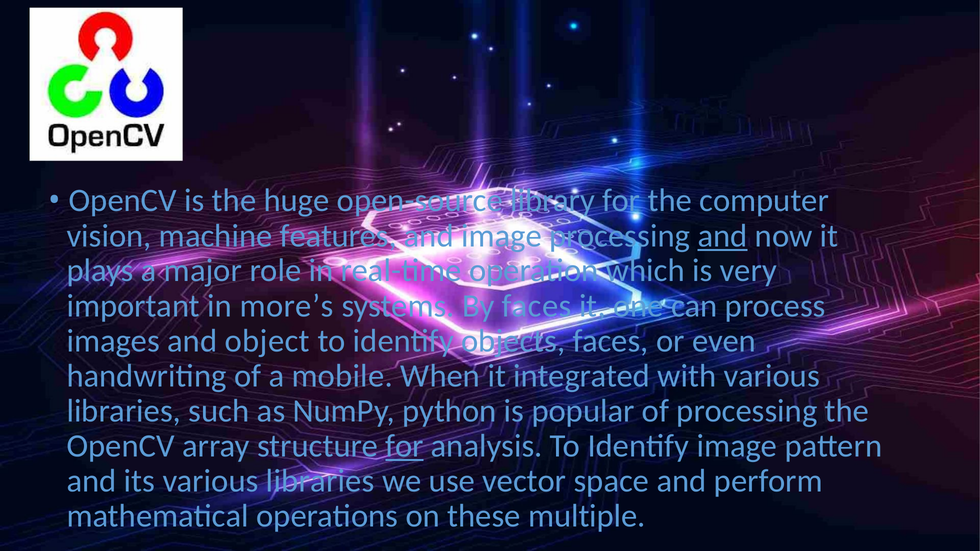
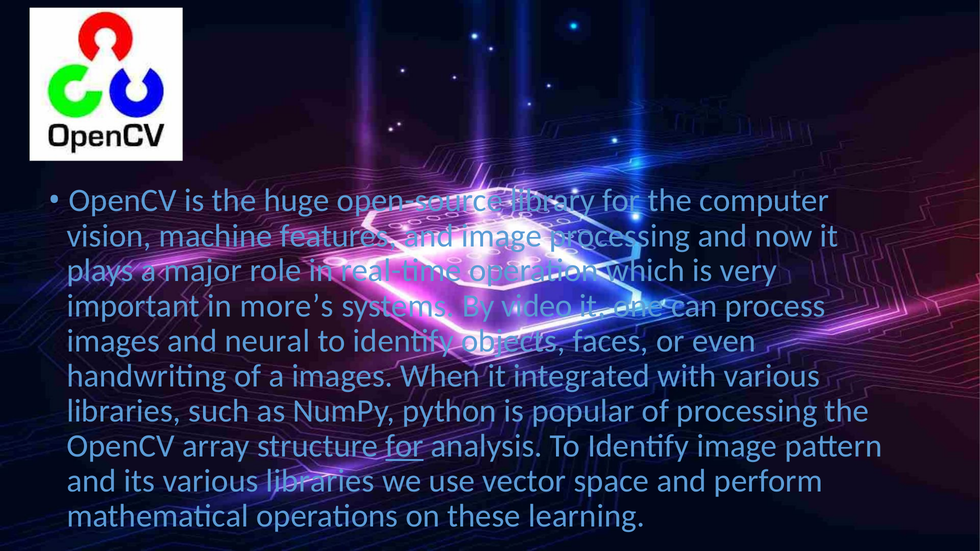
and underline: present -> none (722, 236)
By faces: faces -> video (537, 306)
object: object -> neural (267, 341)
a mobile: mobile -> images (342, 376)
multiple: multiple -> learning (587, 516)
